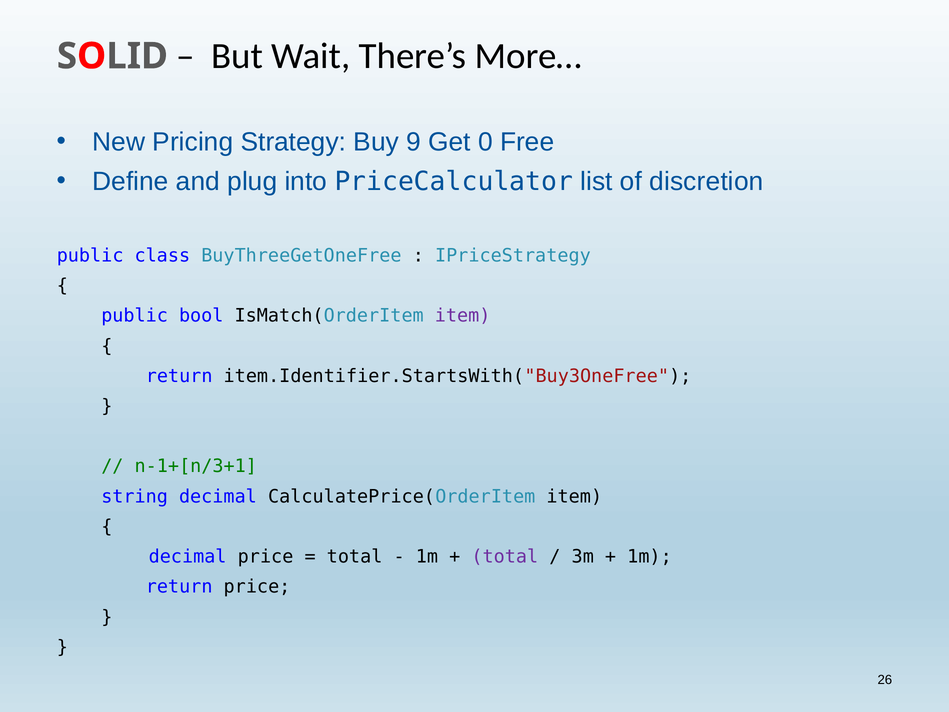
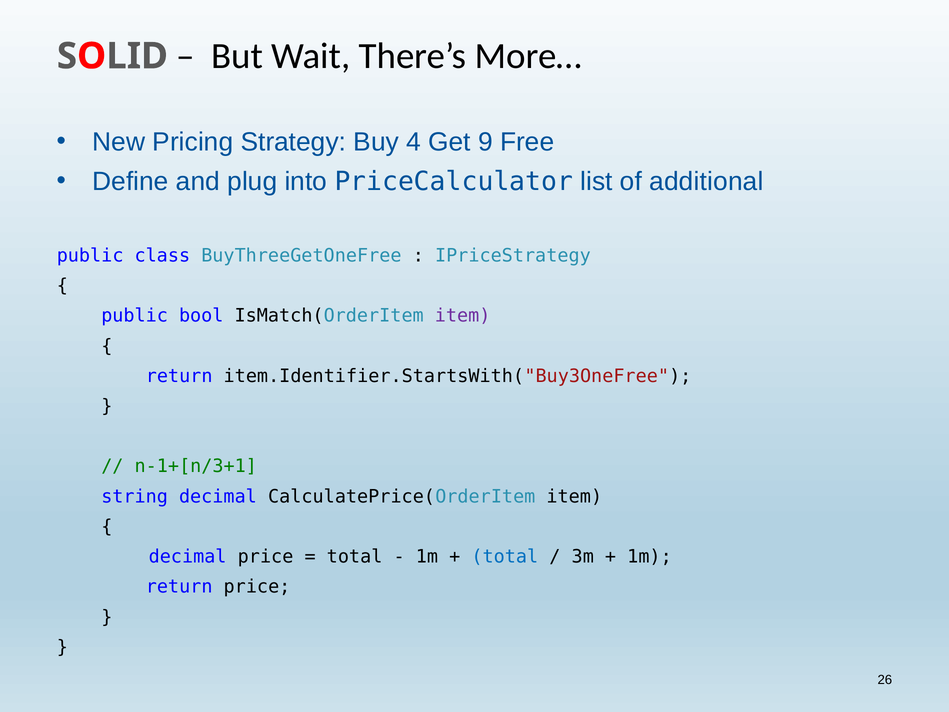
9: 9 -> 4 (414, 142)
0: 0 -> 9 (486, 142)
discretion: discretion -> additional (706, 182)
total colour: purple -> blue (505, 557)
